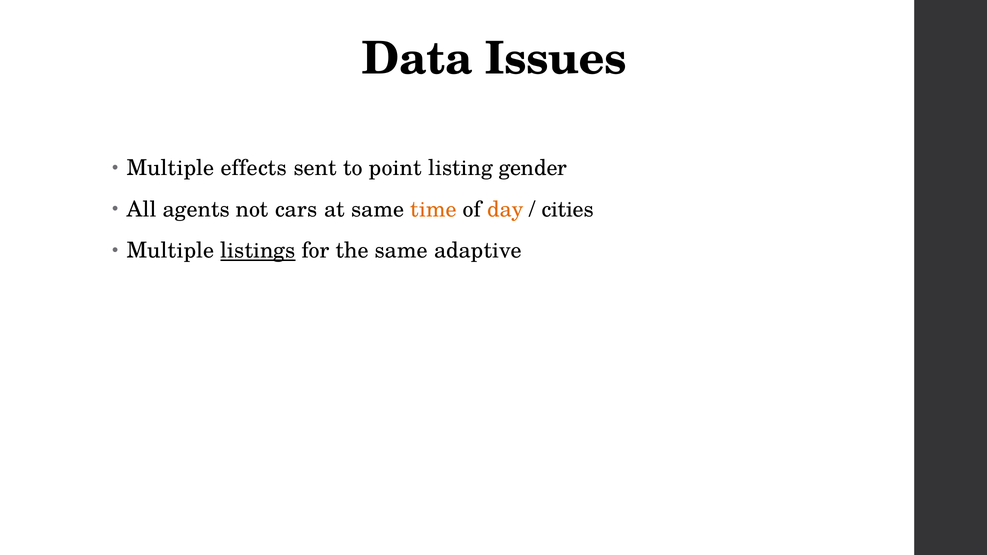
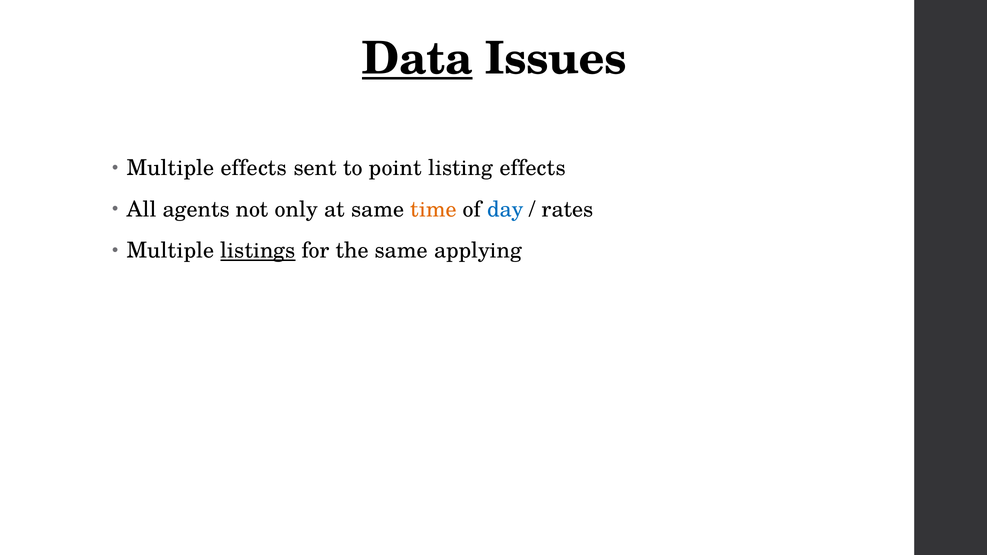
Data underline: none -> present (417, 59)
listing gender: gender -> effects (533, 168)
cars: cars -> only (296, 209)
day colour: orange -> blue (505, 209)
cities: cities -> rates (568, 209)
adaptive: adaptive -> applying (478, 251)
